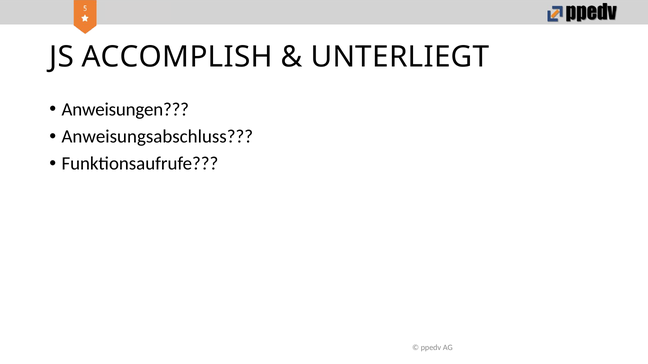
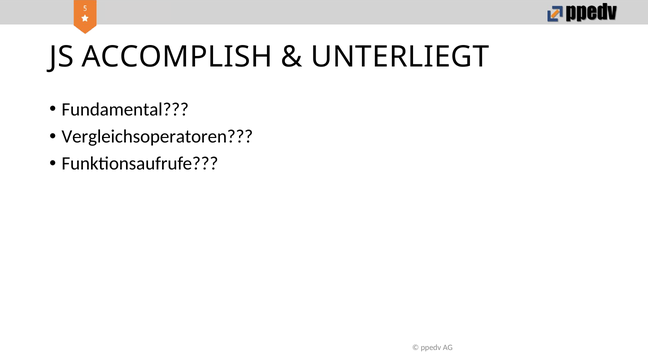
Anweisungen: Anweisungen -> Fundamental (125, 110)
Anweisungsabschluss: Anweisungsabschluss -> Vergleichsoperatoren (157, 137)
